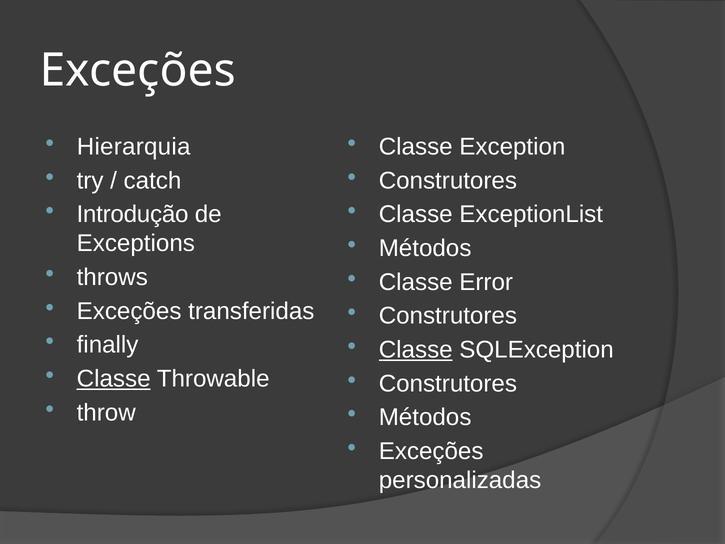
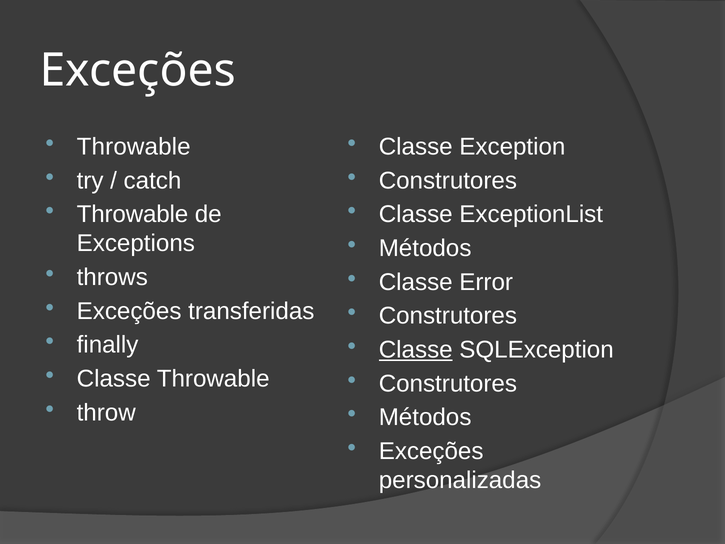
Hierarquia: Hierarquia -> Throwable (134, 147)
Introdução: Introdução -> Throwable (132, 214)
Classe underline: present -> none (114, 379)
